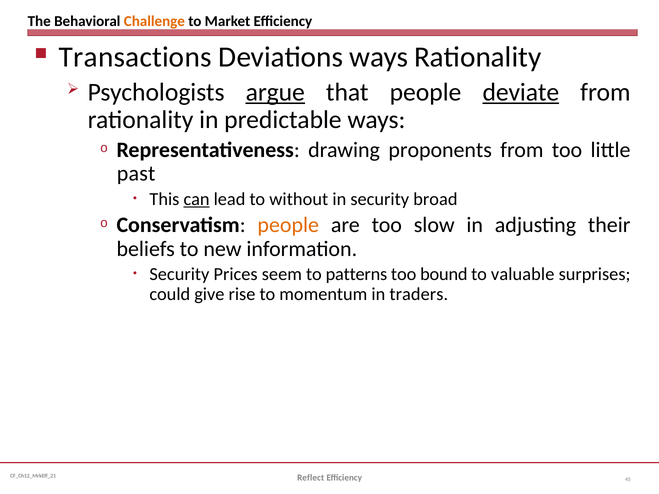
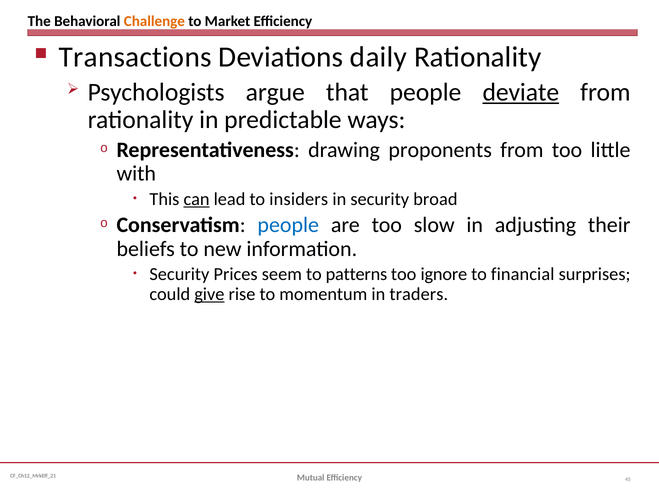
Deviations ways: ways -> daily (379, 57)
argue underline: present -> none (275, 92)
past: past -> with (136, 174)
without: without -> insiders (299, 199)
people colour: orange -> blue (288, 225)
bound: bound -> ignore (444, 274)
valuable: valuable -> financial (523, 274)
give underline: none -> present (209, 294)
Reflect: Reflect -> Mutual (311, 478)
